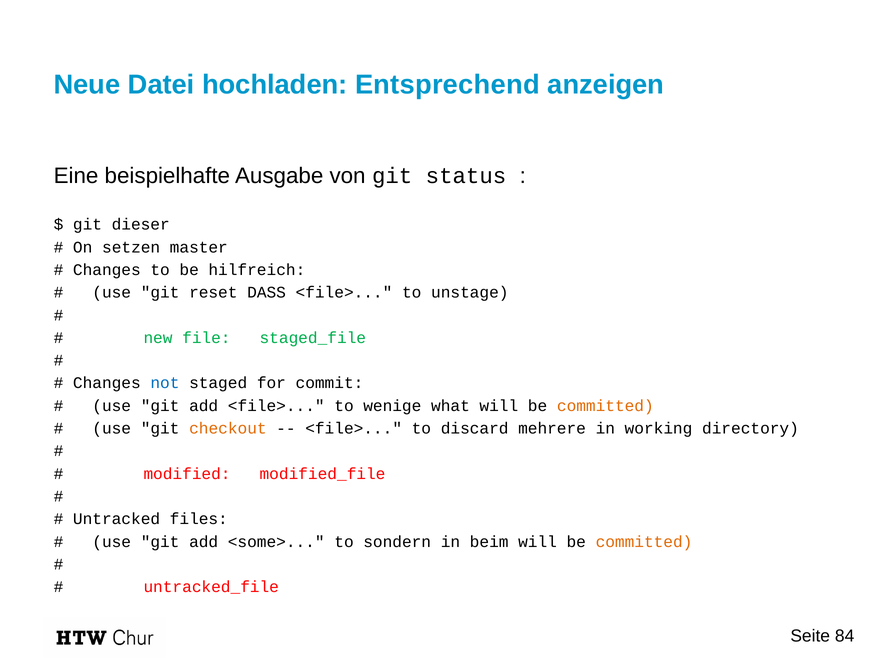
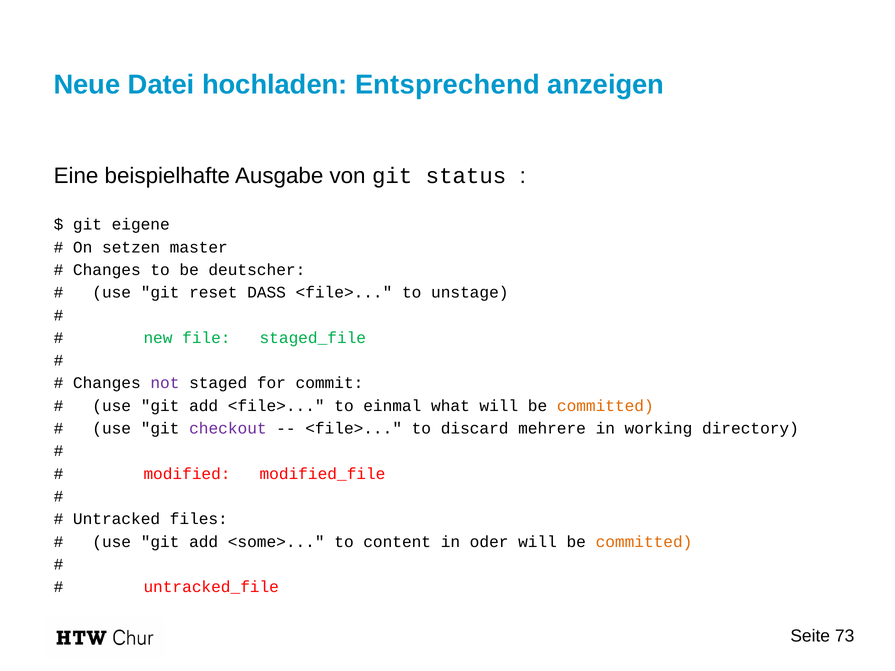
dieser: dieser -> eigene (141, 225)
hilfreich: hilfreich -> deutscher (257, 270)
not colour: blue -> purple (165, 383)
wenige: wenige -> einmal (392, 406)
checkout colour: orange -> purple (228, 429)
sondern: sondern -> content (397, 542)
beim: beim -> oder (489, 542)
84: 84 -> 73 (845, 636)
